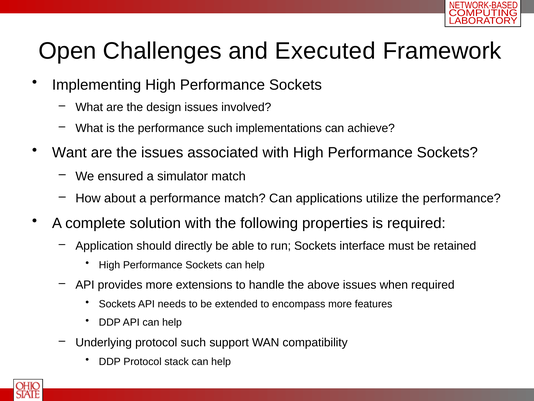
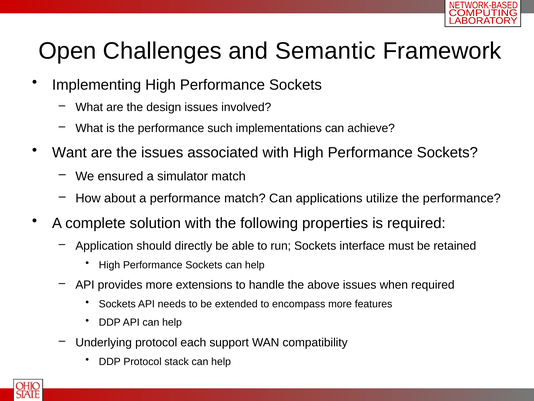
Executed: Executed -> Semantic (325, 51)
protocol such: such -> each (193, 342)
